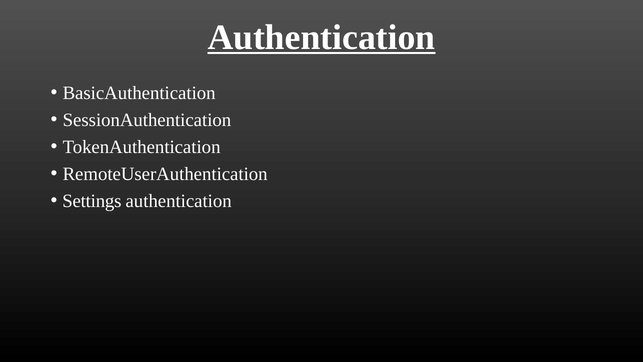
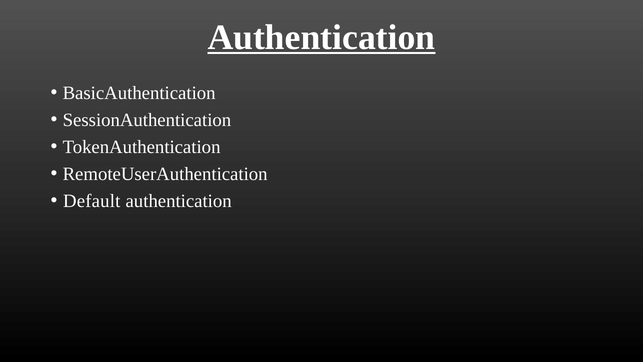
Settings: Settings -> Default (92, 201)
